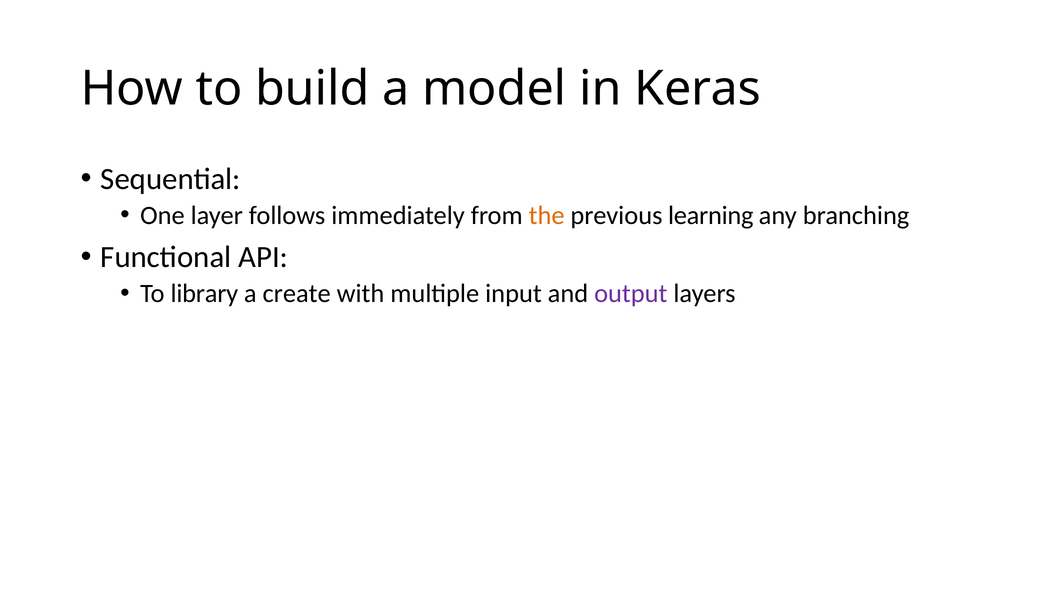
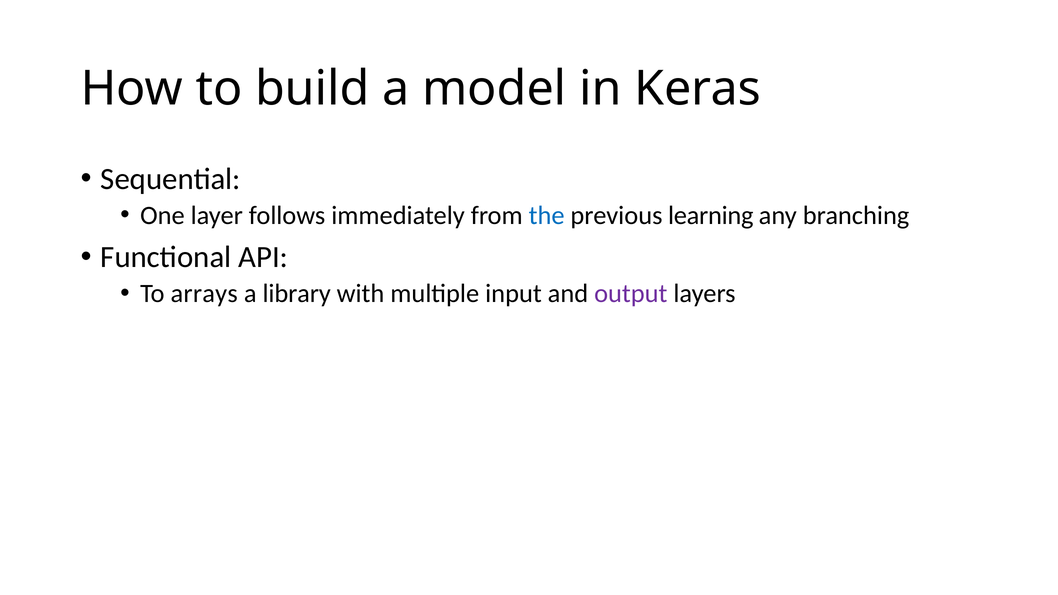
the colour: orange -> blue (547, 215)
library: library -> arrays (204, 294)
create: create -> library (297, 294)
